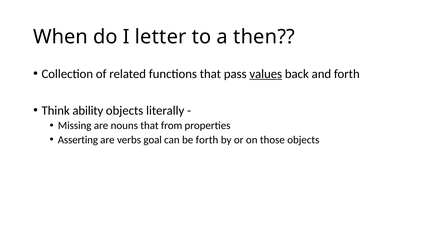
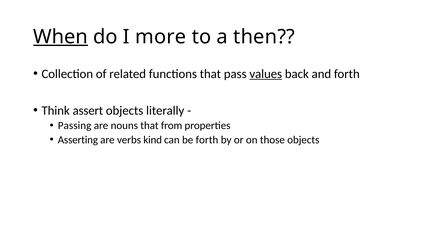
When underline: none -> present (61, 37)
letter: letter -> more (161, 37)
ability: ability -> assert (88, 111)
Missing: Missing -> Passing (75, 126)
goal: goal -> kind (153, 140)
